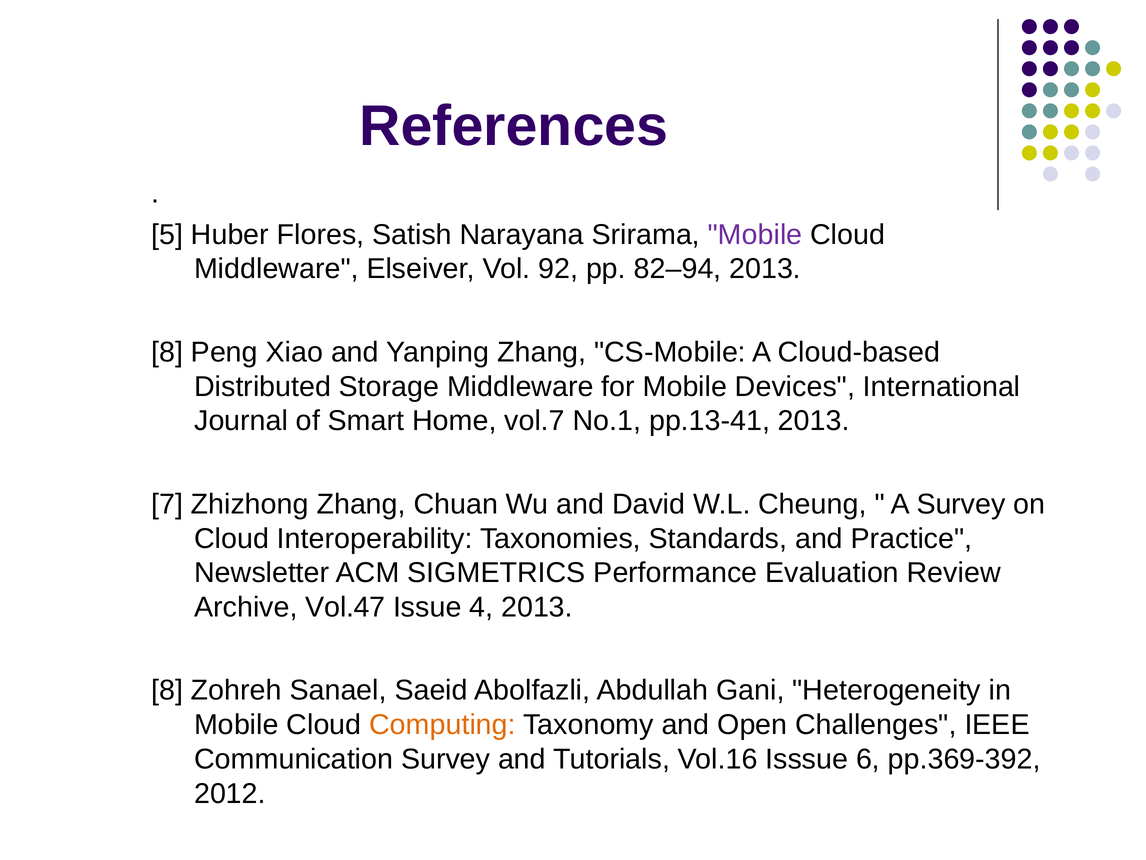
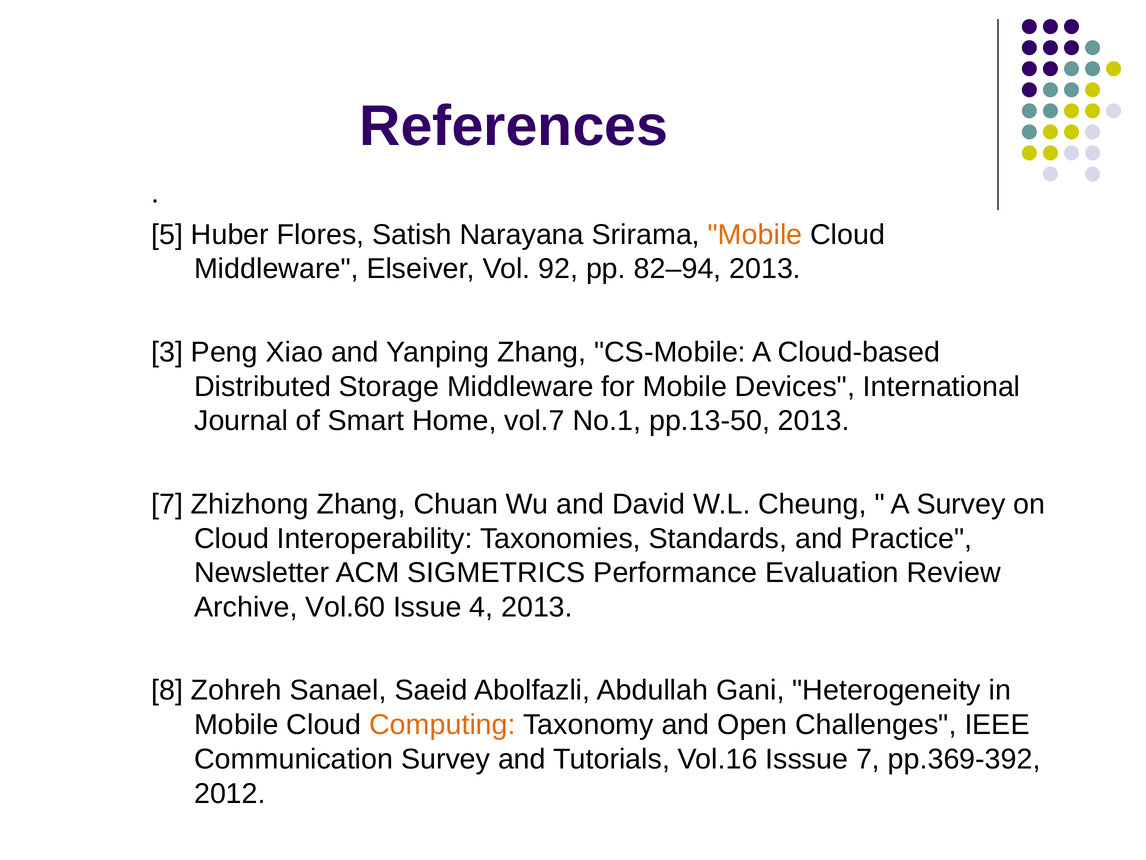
Mobile colour: purple -> orange (755, 234)
8: 8 -> 3 (167, 352)
pp.13-41: pp.13-41 -> pp.13-50 (710, 421)
Vol.47: Vol.47 -> Vol.60 (345, 607)
Isssue 6: 6 -> 7 (868, 759)
